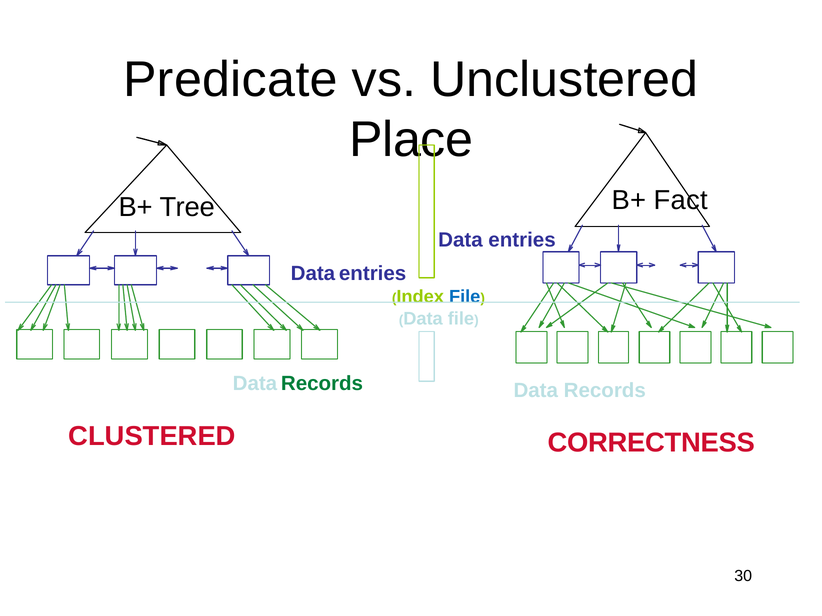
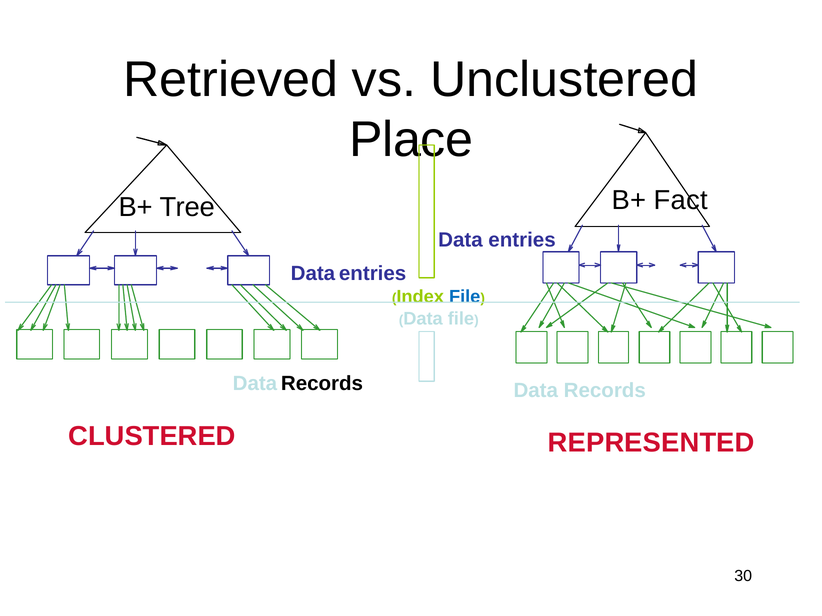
Predicate: Predicate -> Retrieved (231, 80)
Records colour: green -> black (322, 384)
CORRECTNESS: CORRECTNESS -> REPRESENTED (651, 443)
